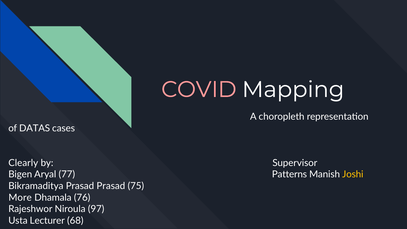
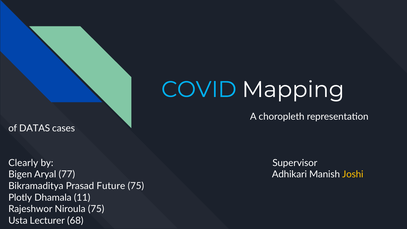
COVID colour: pink -> light blue (199, 89)
Patterns: Patterns -> Adhikari (289, 174)
Prasad Prasad: Prasad -> Future (111, 186)
More: More -> Plotly (20, 197)
76: 76 -> 11 (82, 197)
Niroula 97: 97 -> 75 (96, 209)
